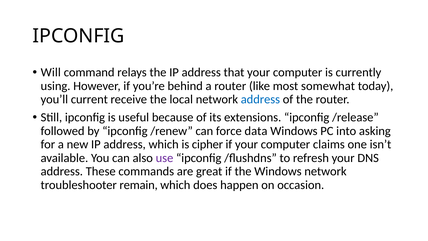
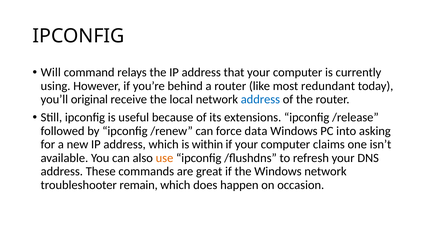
somewhat: somewhat -> redundant (328, 86)
current: current -> original (89, 99)
cipher: cipher -> within (207, 144)
use colour: purple -> orange (164, 158)
